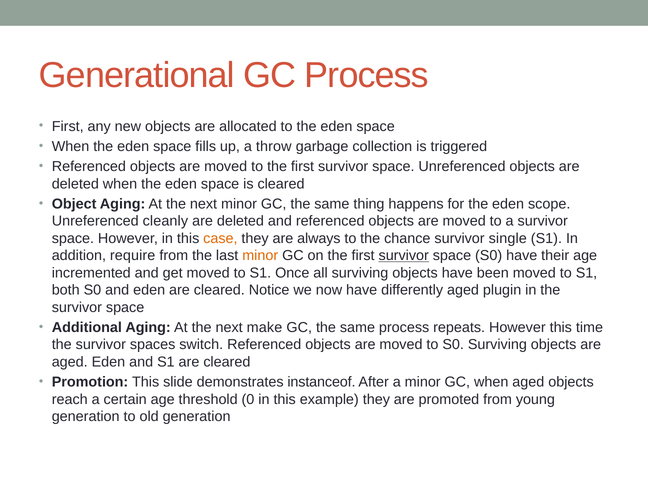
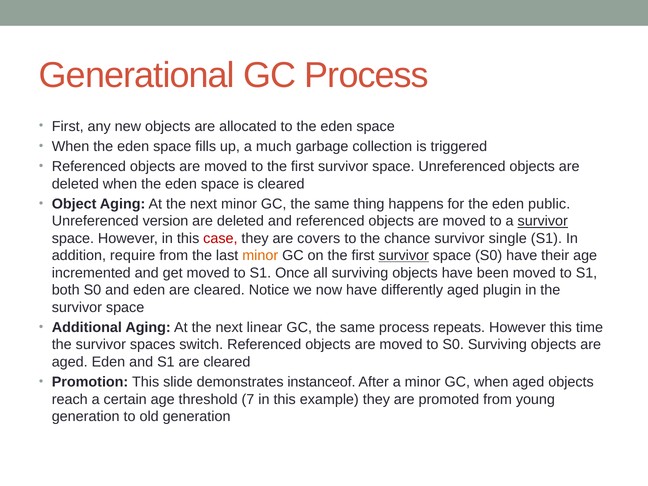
throw: throw -> much (274, 146)
scope: scope -> public (549, 204)
cleanly: cleanly -> version (165, 221)
survivor underline: none -> present (543, 221)
case colour: orange -> red (220, 238)
always: always -> covers (319, 238)
make: make -> linear (265, 327)
0: 0 -> 7 (248, 399)
